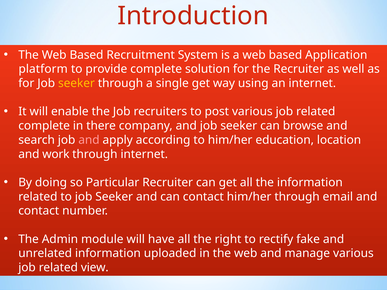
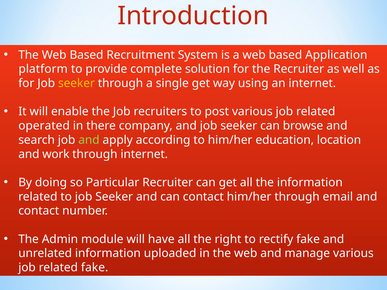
complete: complete -> operated (44, 126)
and colour: pink -> light green (89, 140)
related view: view -> fake (95, 268)
